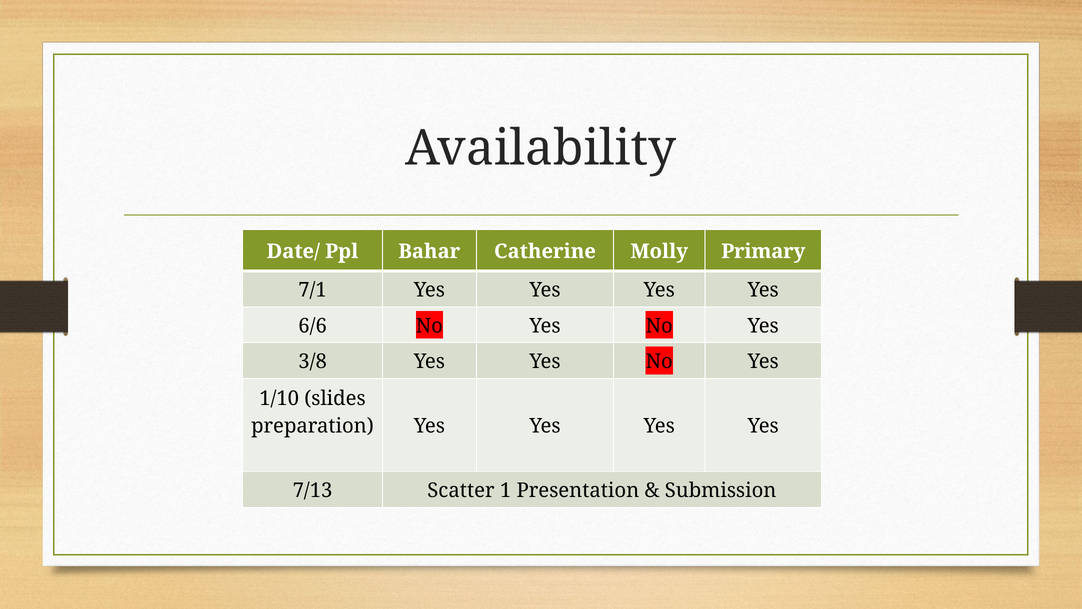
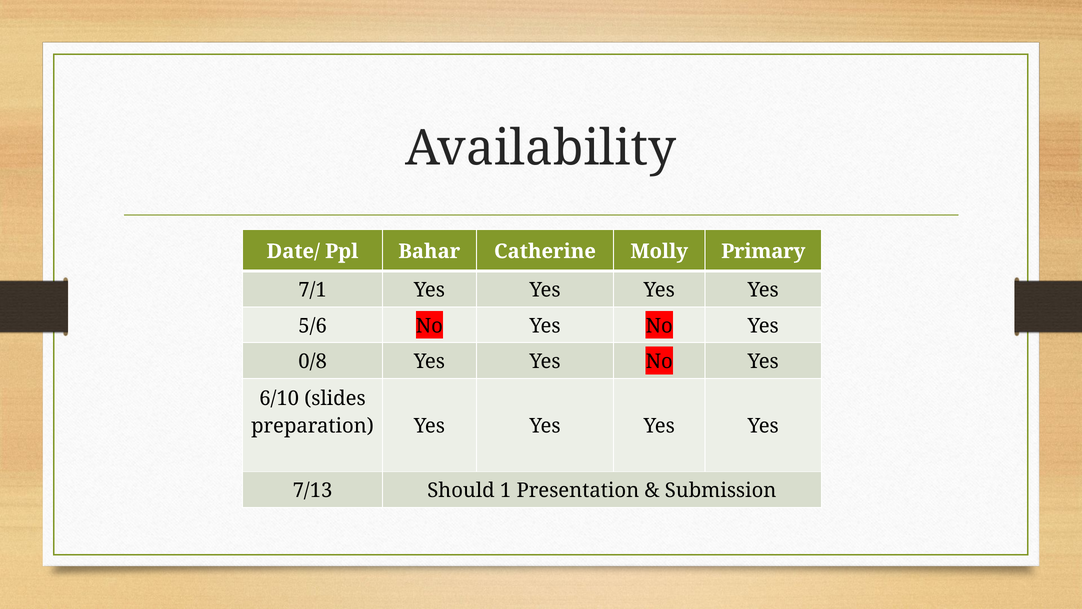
6/6: 6/6 -> 5/6 (313, 326)
3/8: 3/8 -> 0/8 (313, 361)
1/10: 1/10 -> 6/10 (279, 398)
Scatter: Scatter -> Should (461, 490)
